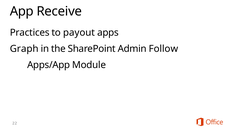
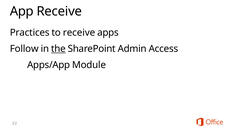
to payout: payout -> receive (79, 33)
Graph: Graph -> Follow (24, 49)
the underline: none -> present (58, 49)
Follow: Follow -> Access (163, 49)
